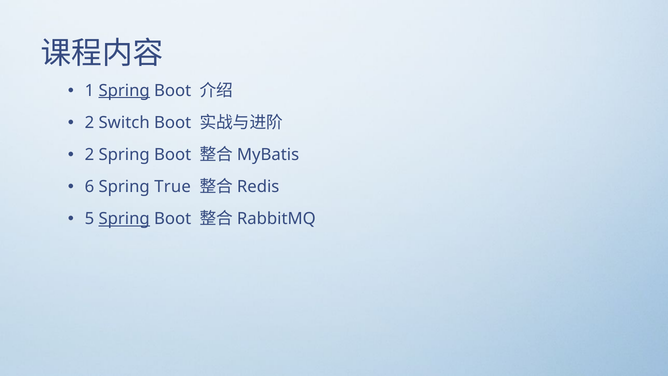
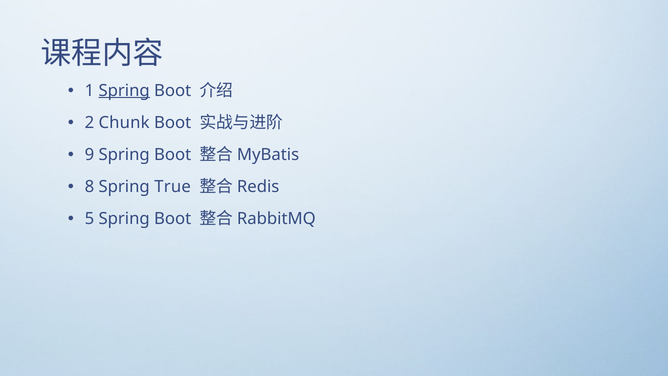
Switch: Switch -> Chunk (124, 122)
2: 2 -> 9 (89, 155)
6: 6 -> 8 (89, 187)
Spring underline: present -> none (124, 219)
